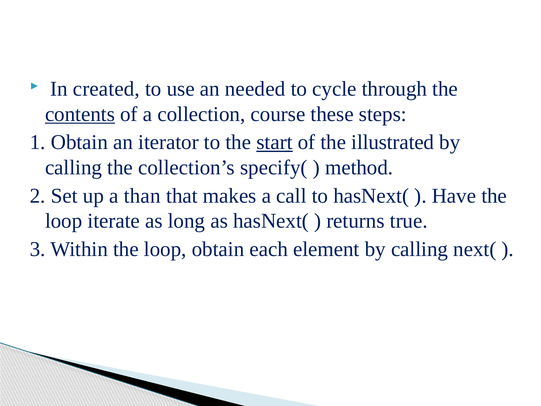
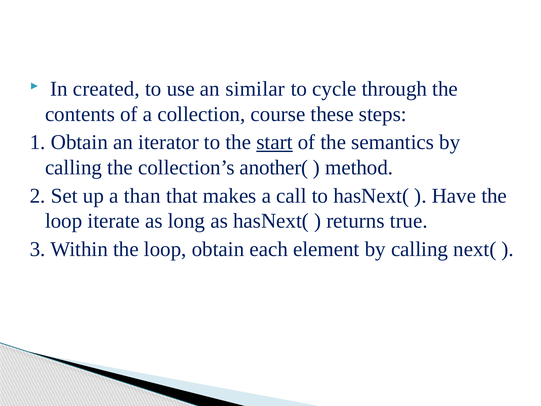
needed: needed -> similar (255, 89)
contents underline: present -> none (80, 114)
illustrated: illustrated -> semantics (393, 142)
specify(: specify( -> another( (274, 167)
